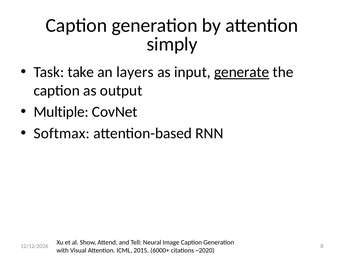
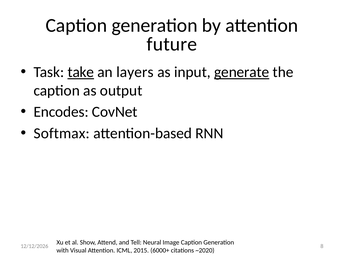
simply: simply -> future (172, 44)
take underline: none -> present (81, 72)
Multiple: Multiple -> Encodes (61, 112)
